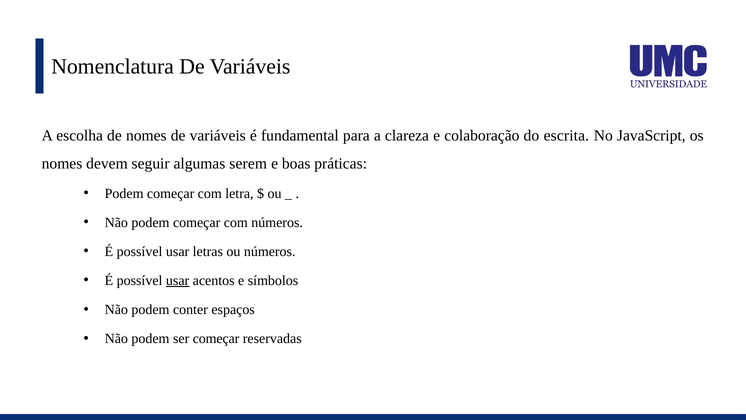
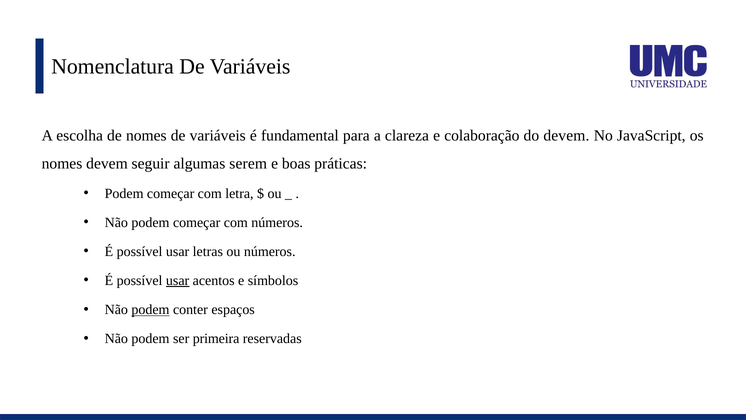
do escrita: escrita -> devem (566, 135)
podem underline: none -> present (150, 309)
ser começar: começar -> primeira (216, 338)
